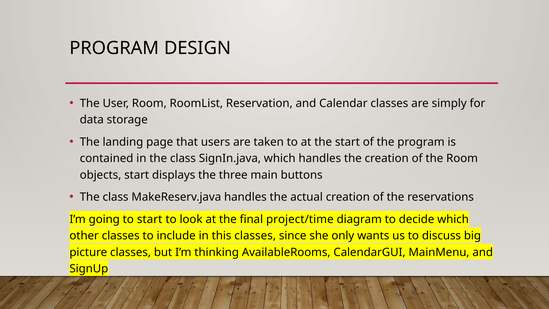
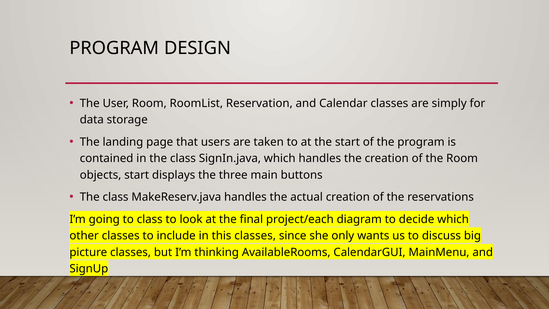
to start: start -> class (150, 219)
project/time: project/time -> project/each (300, 219)
